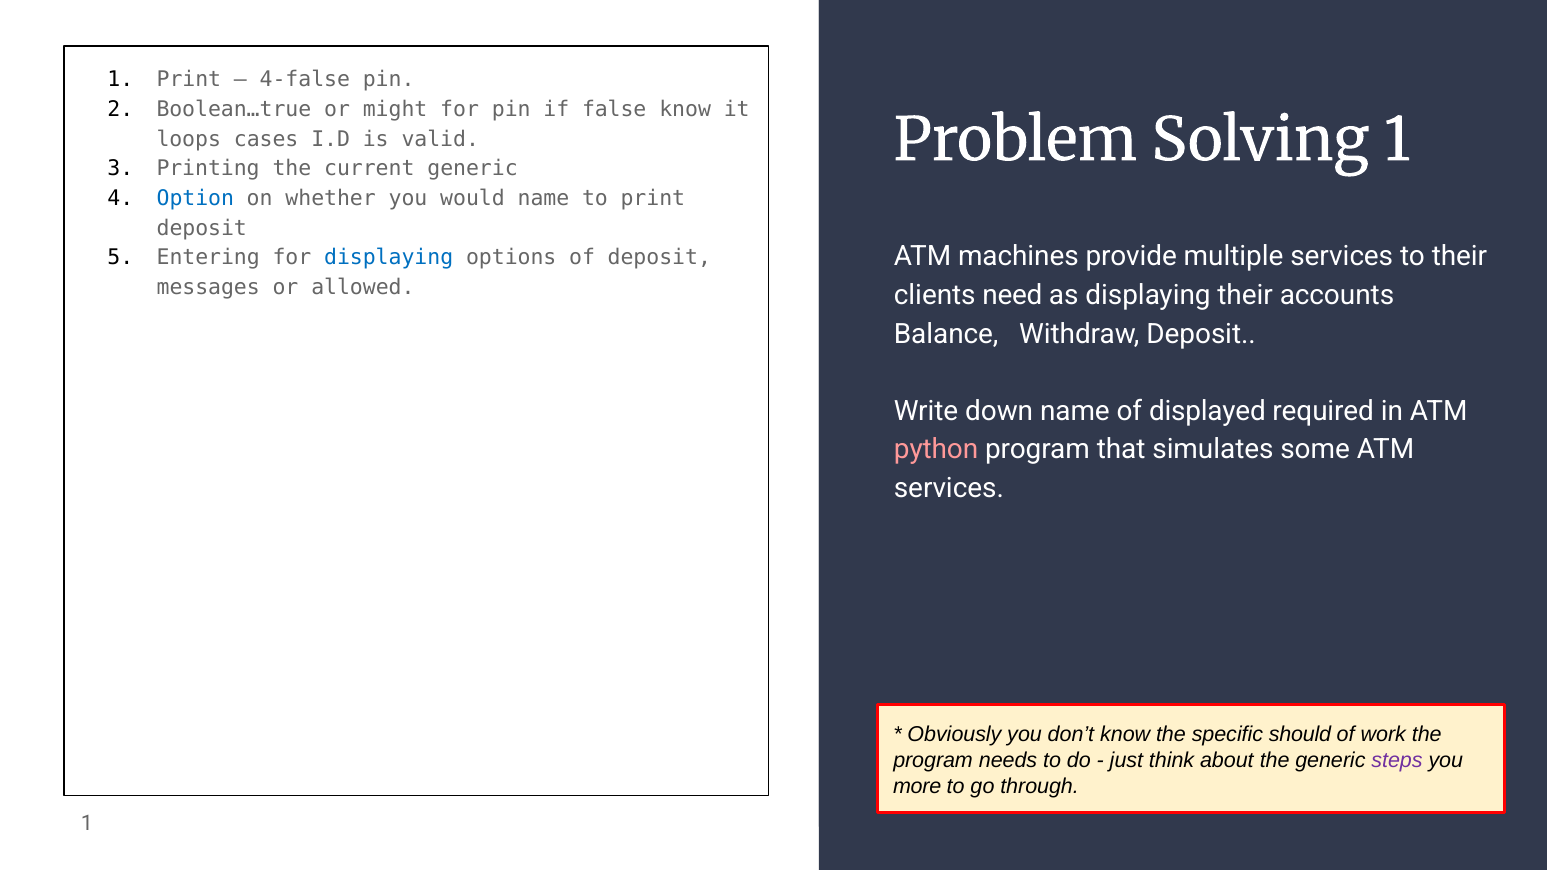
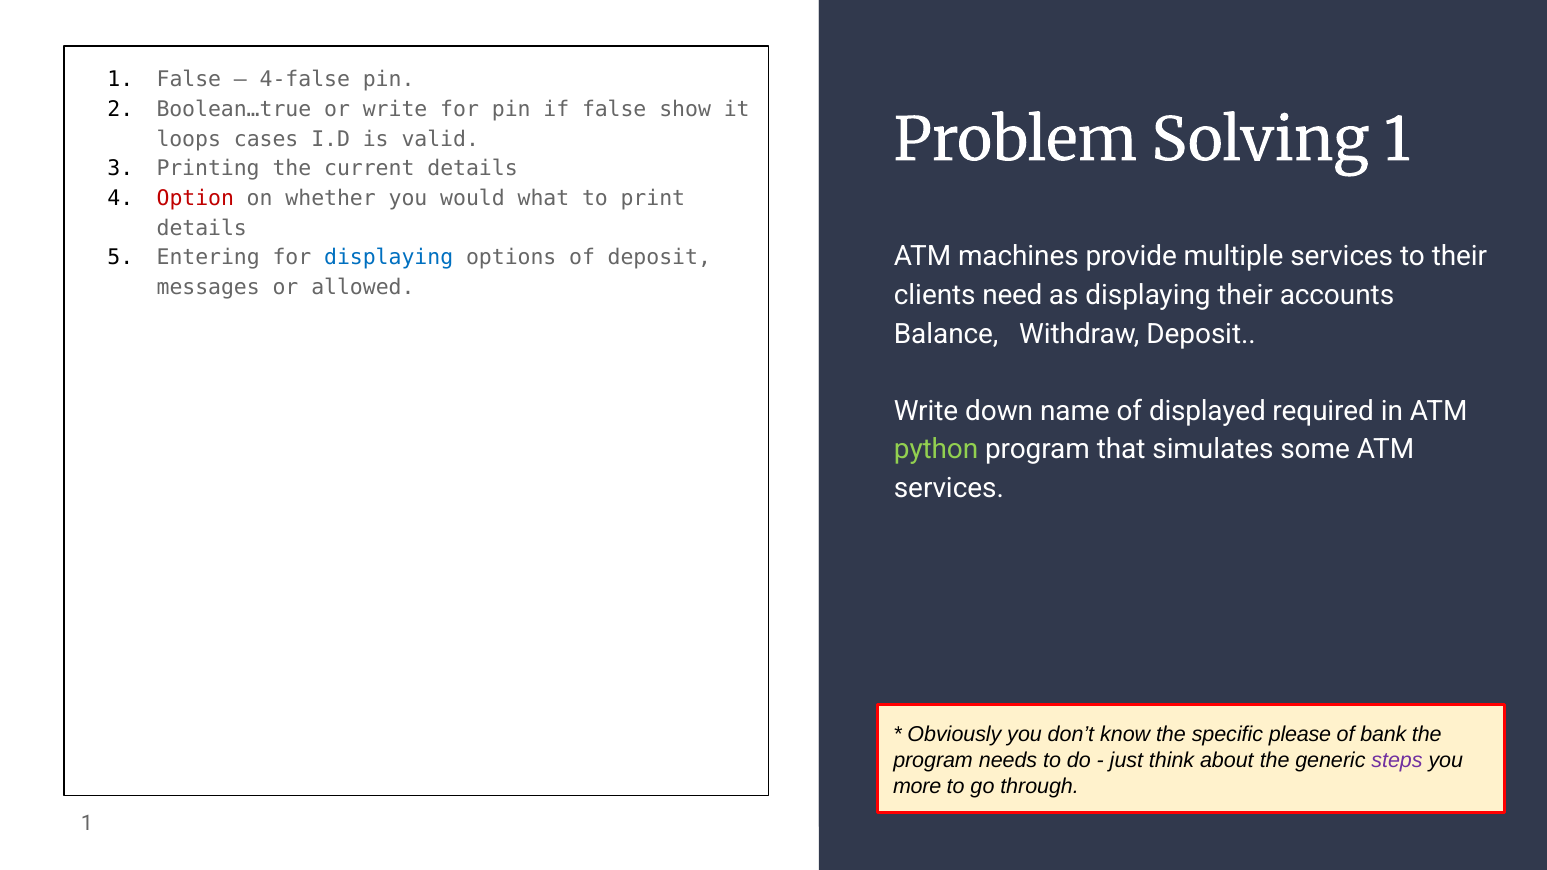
1 Print: Print -> False (189, 80)
or might: might -> write (395, 109)
false know: know -> show (685, 109)
current generic: generic -> details (473, 169)
Option colour: blue -> red (195, 198)
would name: name -> what (543, 198)
deposit: deposit -> details (202, 228)
python colour: pink -> light green (936, 450)
should: should -> please (1300, 735)
work: work -> bank (1383, 735)
